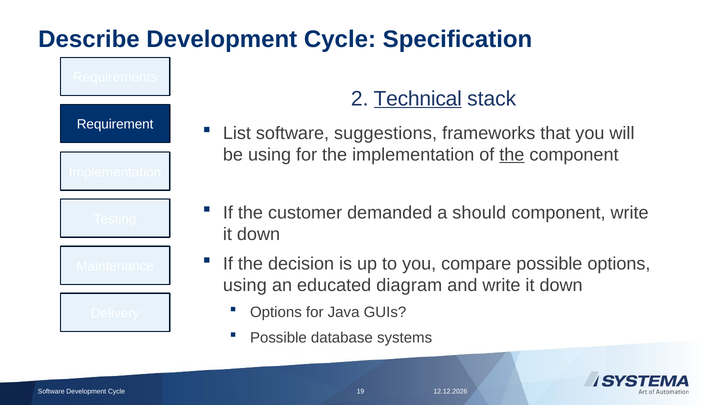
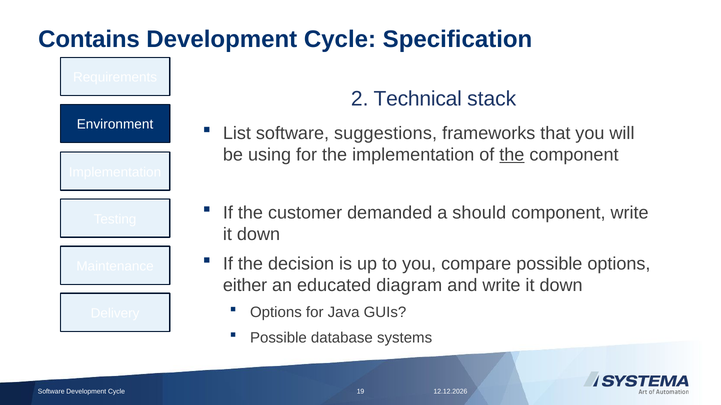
Describe: Describe -> Contains (89, 39)
Technical underline: present -> none (418, 99)
Requirement: Requirement -> Environment (115, 125)
using: using -> either (245, 286)
